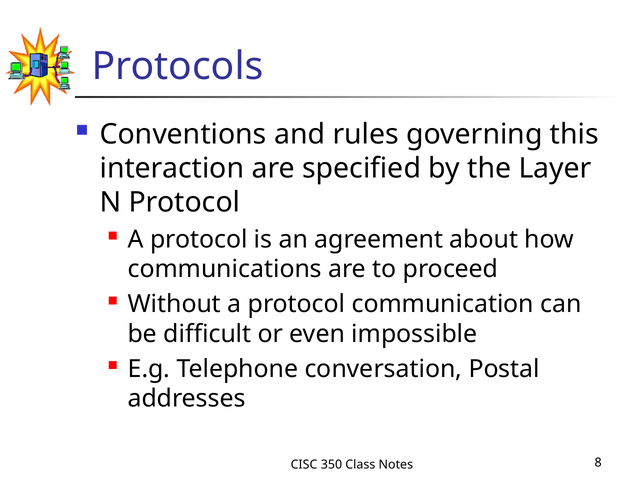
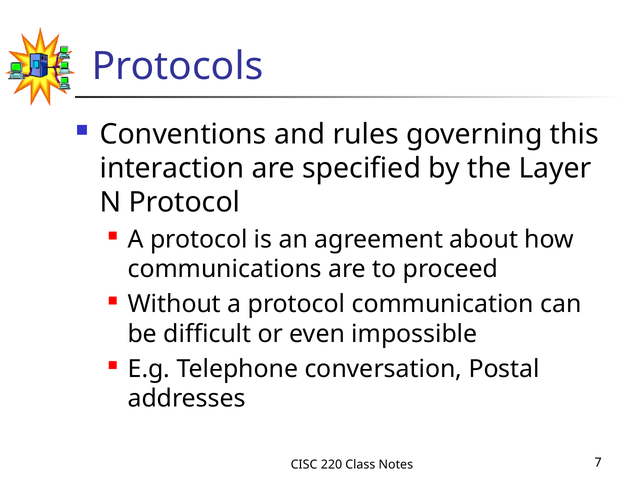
350: 350 -> 220 (331, 465)
8: 8 -> 7 (598, 463)
